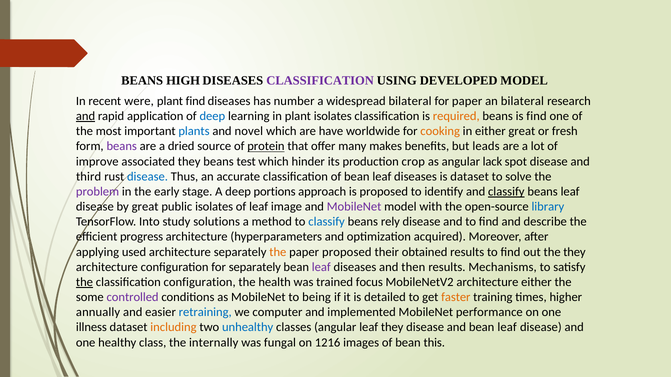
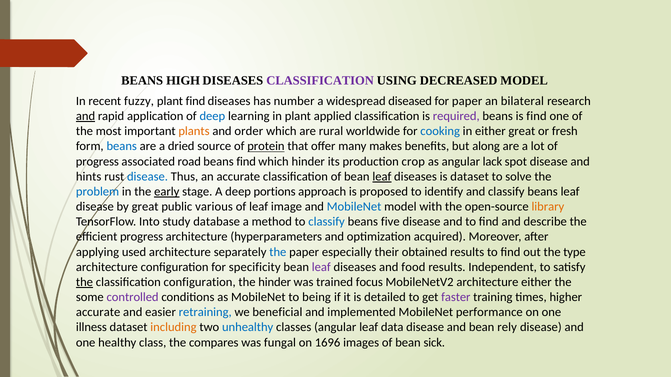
DEVELOPED: DEVELOPED -> DECREASED (459, 81)
were: were -> fuzzy (139, 101)
widespread bilateral: bilateral -> diseased (410, 101)
plant isolates: isolates -> applied (333, 116)
required colour: orange -> purple (456, 116)
plants colour: blue -> orange (194, 131)
novel: novel -> order (249, 131)
have: have -> rural (331, 131)
cooking colour: orange -> blue (440, 131)
beans colour: purple -> blue (122, 147)
leads: leads -> along (486, 147)
improve: improve -> progress (97, 162)
associated they: they -> road (189, 162)
beans test: test -> find (246, 162)
third: third -> hints (89, 177)
leaf underline: none -> present (382, 177)
problem colour: purple -> blue (98, 192)
early underline: none -> present (167, 192)
classify underline: present -> none (506, 192)
public isolates: isolates -> various (214, 207)
MobileNet colour: purple -> blue (354, 207)
library colour: blue -> orange (548, 207)
solutions: solutions -> database (217, 222)
rely: rely -> five (390, 222)
the colour: orange -> blue (278, 252)
paper proposed: proposed -> especially (347, 252)
the they: they -> type (574, 252)
for separately: separately -> specificity (255, 267)
then: then -> food (413, 267)
Mechanisms: Mechanisms -> Independent (503, 267)
the health: health -> hinder (275, 282)
faster colour: orange -> purple (456, 297)
annually: annually -> accurate (98, 313)
computer: computer -> beneficial (277, 313)
leaf they: they -> data (392, 328)
and bean leaf: leaf -> rely (507, 328)
internally: internally -> compares (214, 343)
1216: 1216 -> 1696 (328, 343)
this: this -> sick (434, 343)
